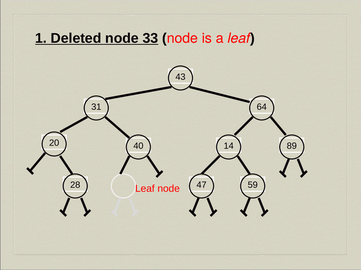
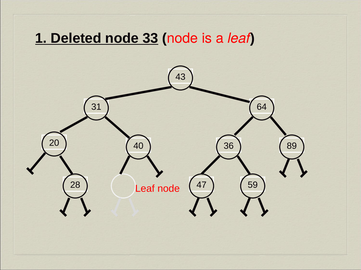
14: 14 -> 36 (229, 146)
